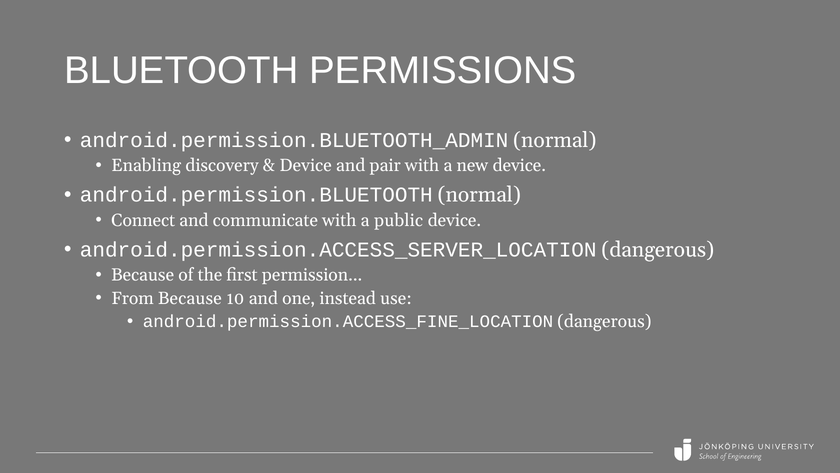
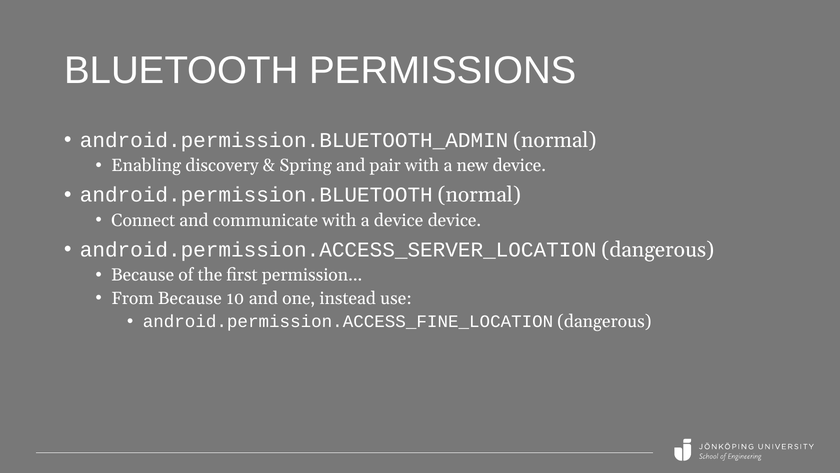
Device: Device -> Spring (306, 165)
a public: public -> device (399, 220)
